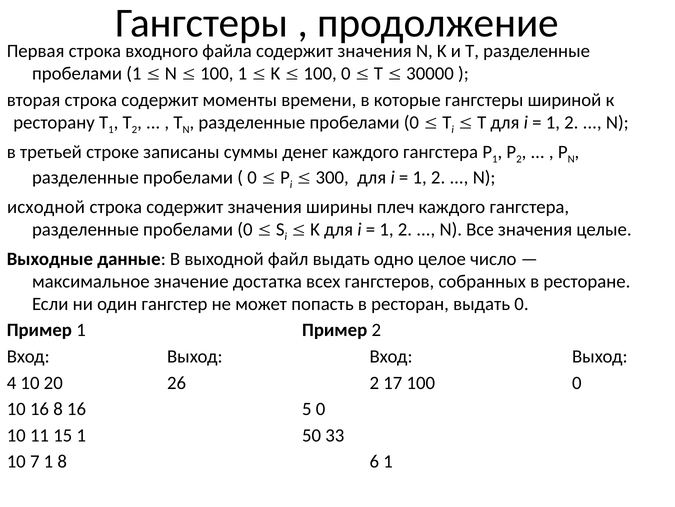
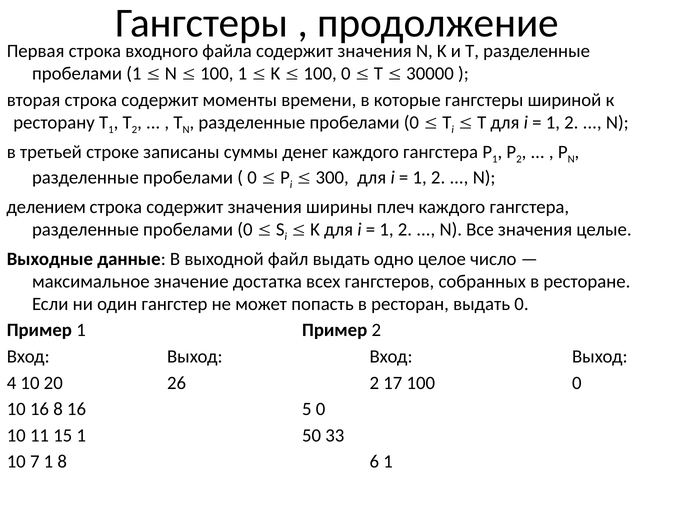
исходной: исходной -> делением (46, 207)
